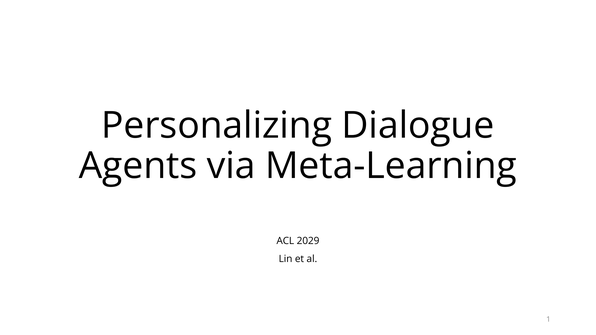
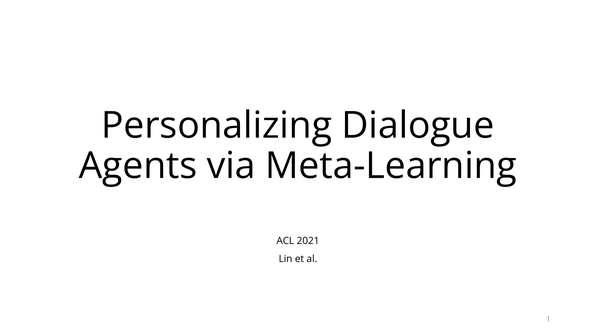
2029: 2029 -> 2021 (308, 241)
